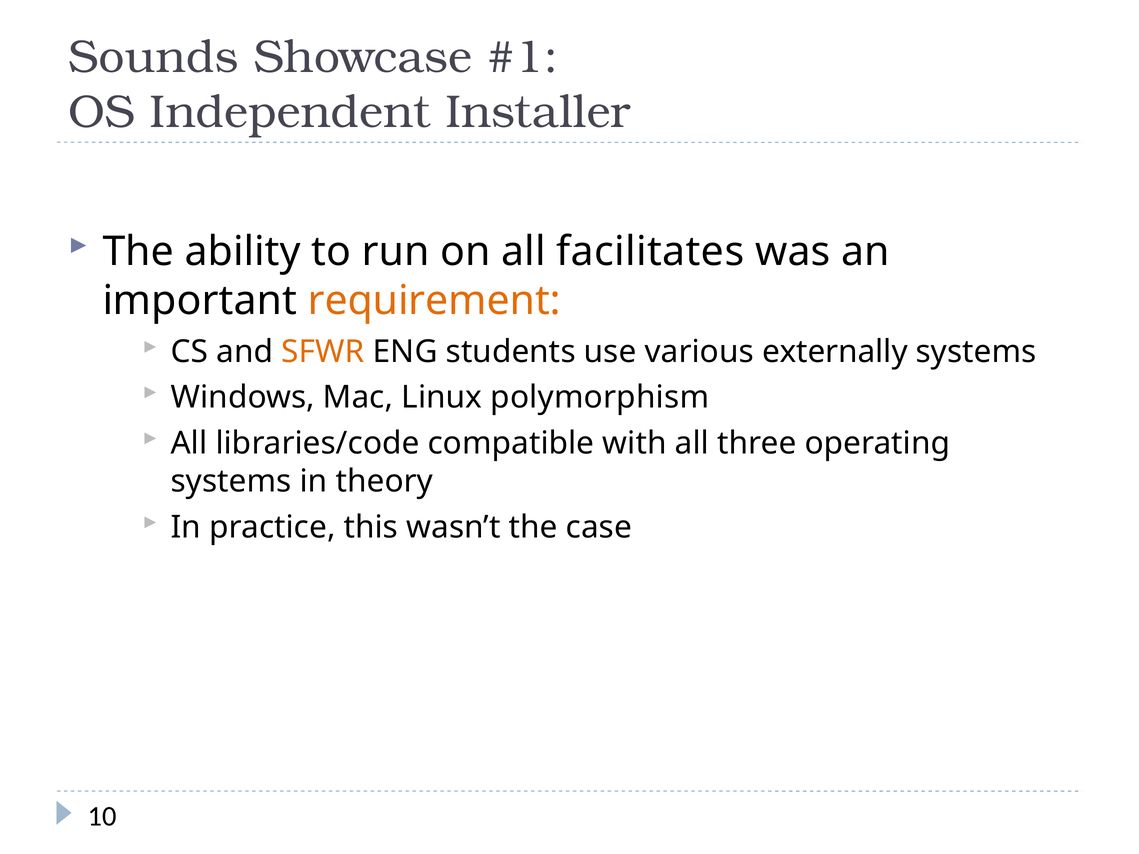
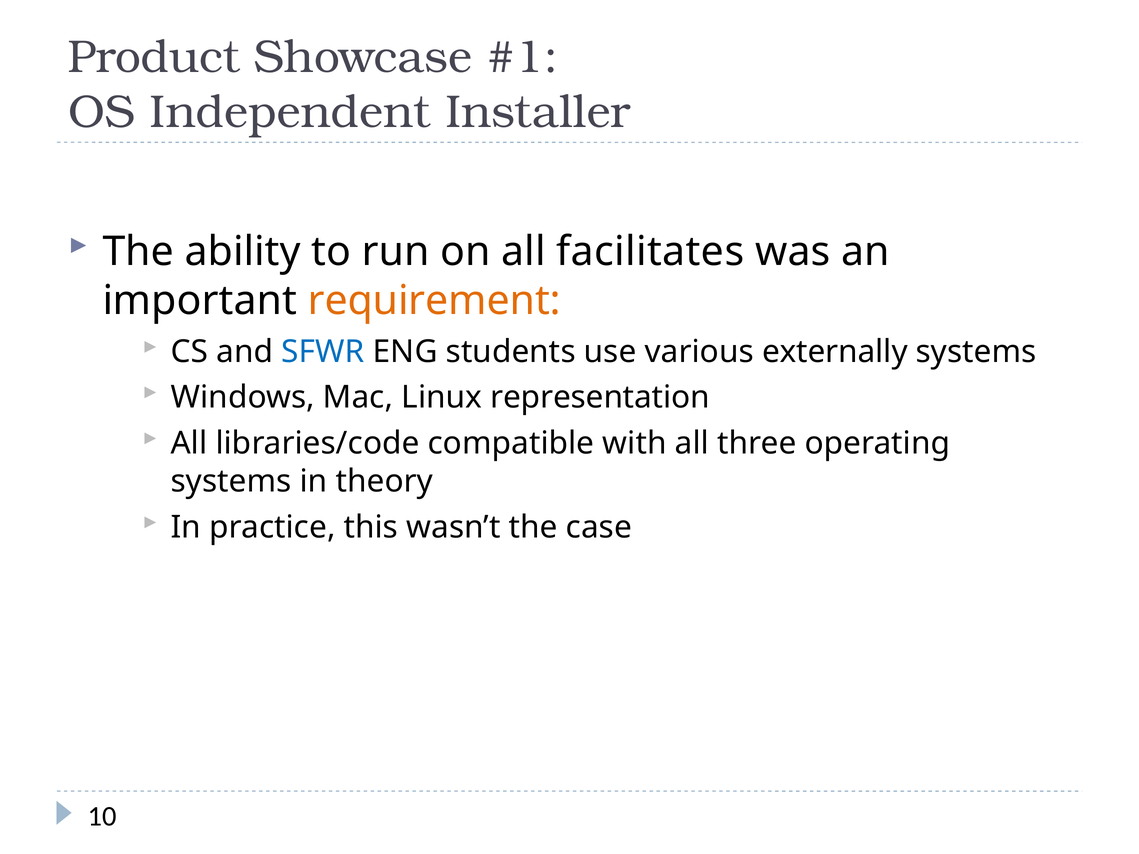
Sounds: Sounds -> Product (154, 57)
SFWR colour: orange -> blue (323, 352)
polymorphism: polymorphism -> representation (600, 398)
